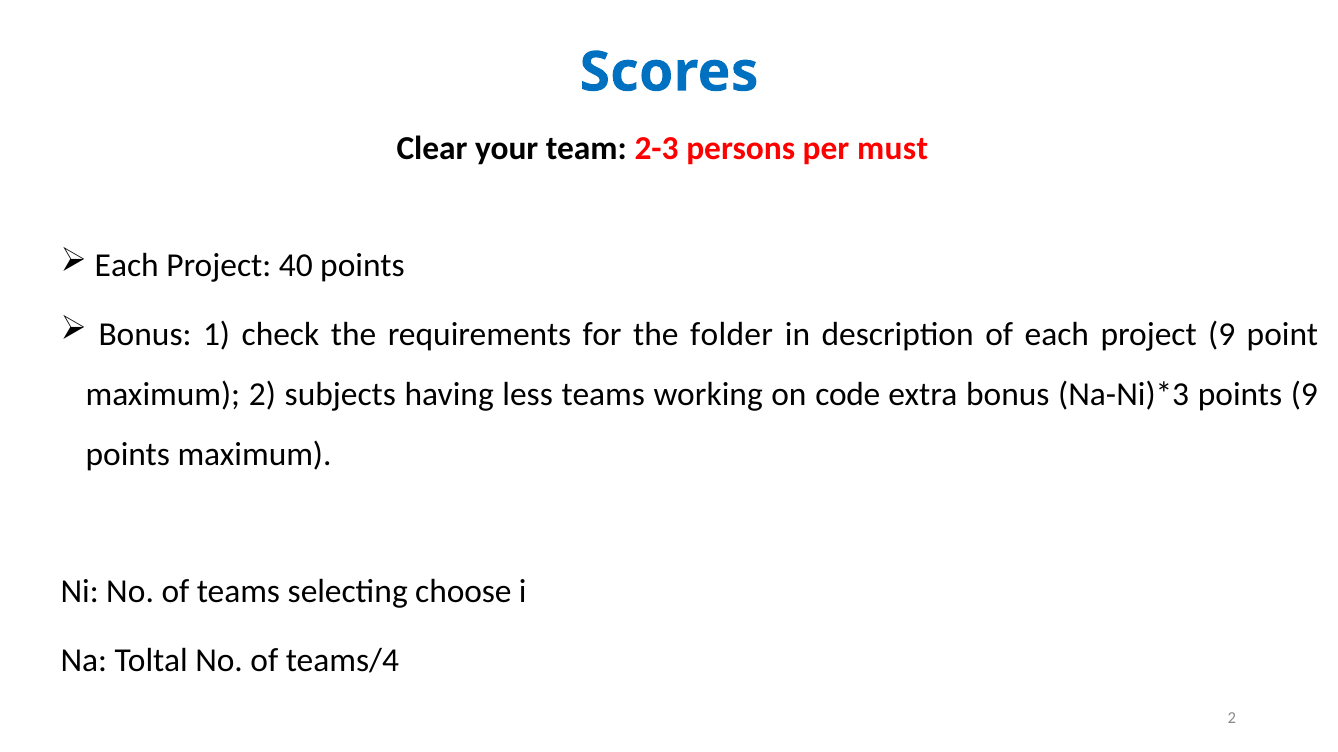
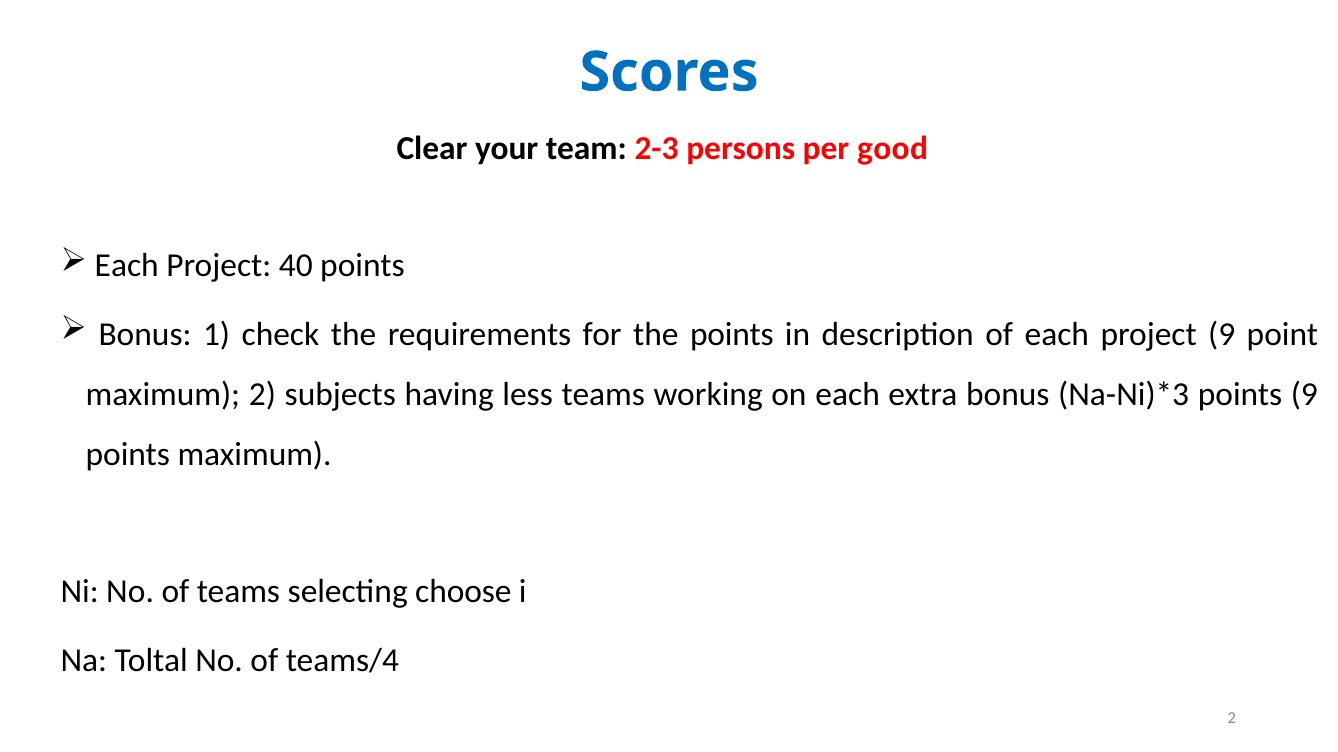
must: must -> good (893, 149)
the folder: folder -> points (732, 335)
on code: code -> each (848, 395)
